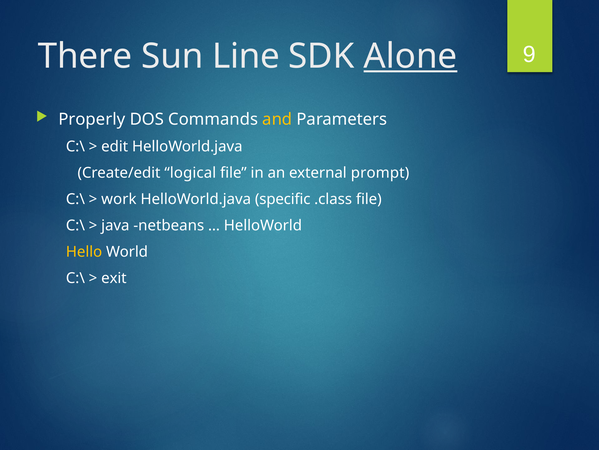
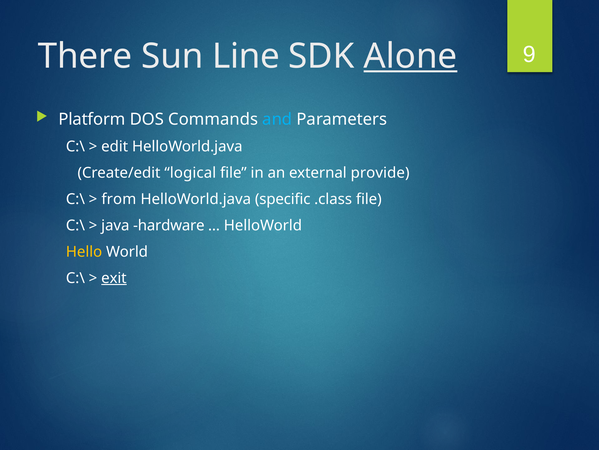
Properly: Properly -> Platform (92, 119)
and colour: yellow -> light blue (277, 119)
prompt: prompt -> provide (380, 172)
work: work -> from (119, 199)
netbeans: netbeans -> hardware (169, 225)
exit underline: none -> present (114, 278)
